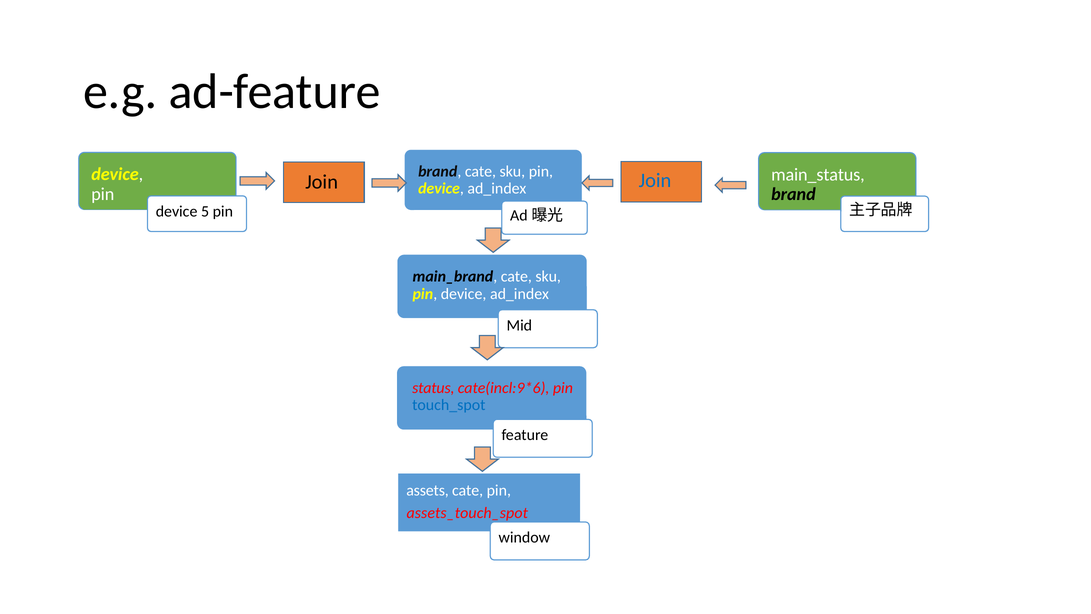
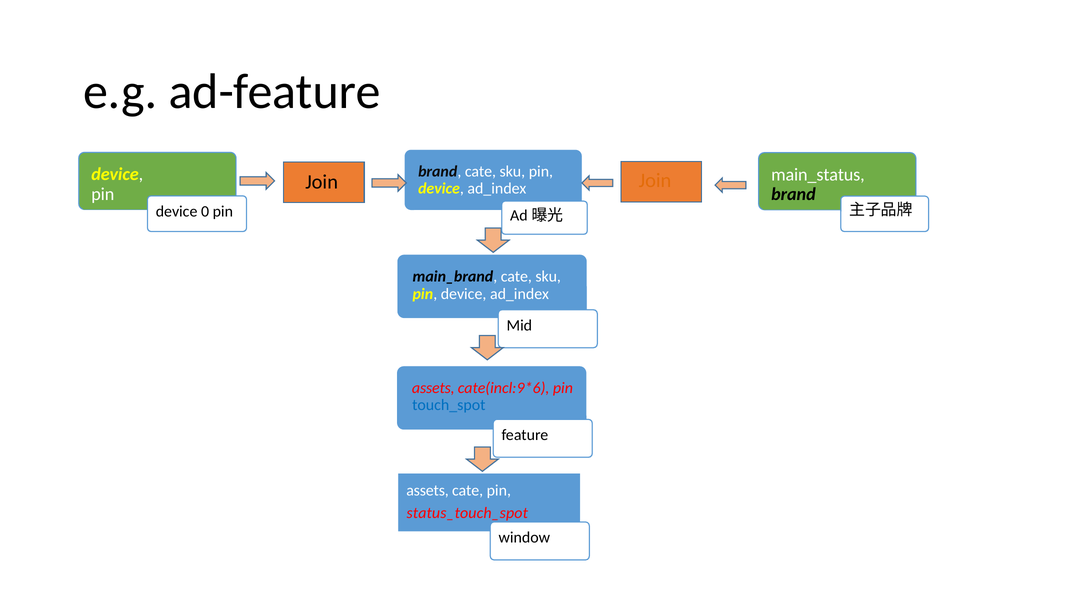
Join colour: blue -> orange (655, 180)
5: 5 -> 0 (205, 211)
status: status -> assets (433, 388)
assets_touch_spot: assets_touch_spot -> status_touch_spot (467, 513)
